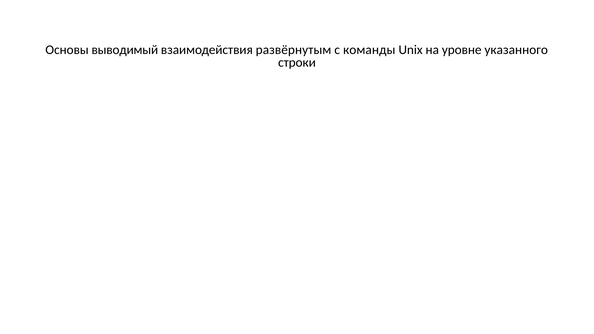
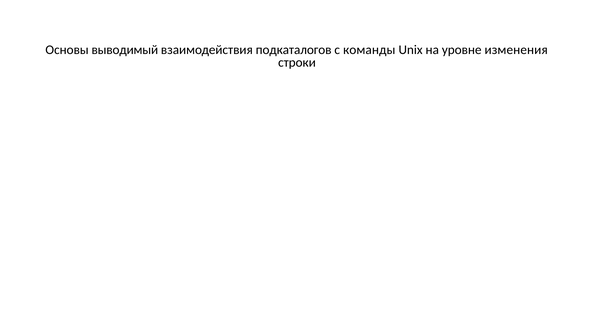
развёрнутым: развёрнутым -> подкаталогов (294, 50)
указанного: указанного -> изменения (516, 50)
